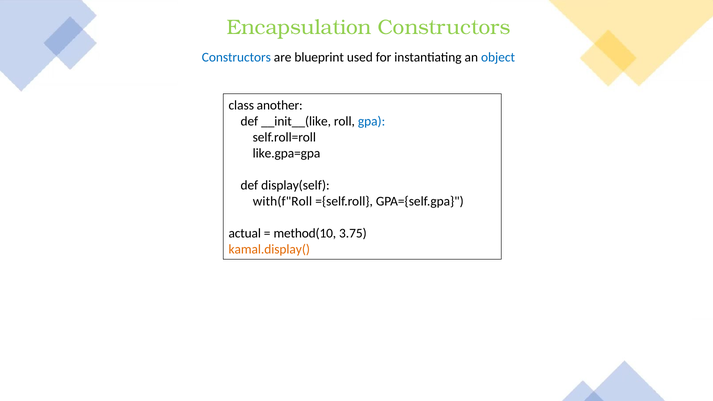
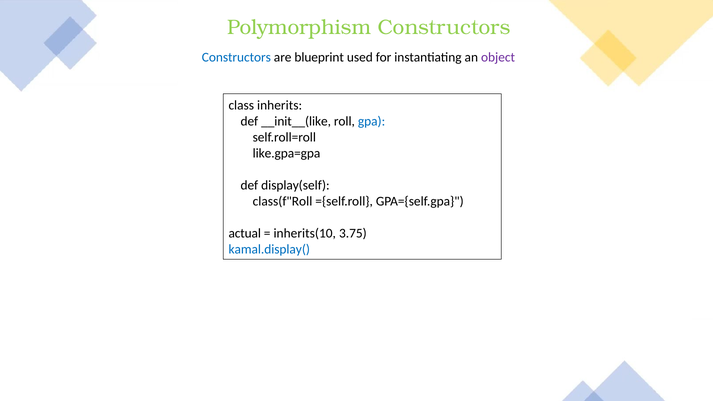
Encapsulation: Encapsulation -> Polymorphism (299, 27)
object colour: blue -> purple (498, 57)
another: another -> inherits (280, 105)
with(f"Roll: with(f"Roll -> class(f"Roll (282, 201)
method(10: method(10 -> inherits(10 (305, 234)
kamal.display( colour: orange -> blue (269, 250)
